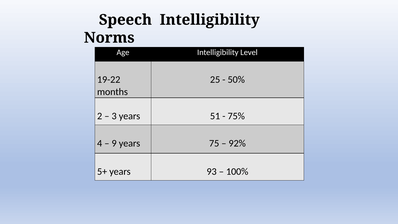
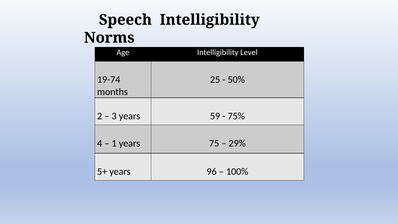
19-22: 19-22 -> 19-74 (109, 80)
51: 51 -> 59 (215, 116)
9: 9 -> 1 (114, 143)
92%: 92% -> 29% (237, 143)
93: 93 -> 96 (212, 171)
